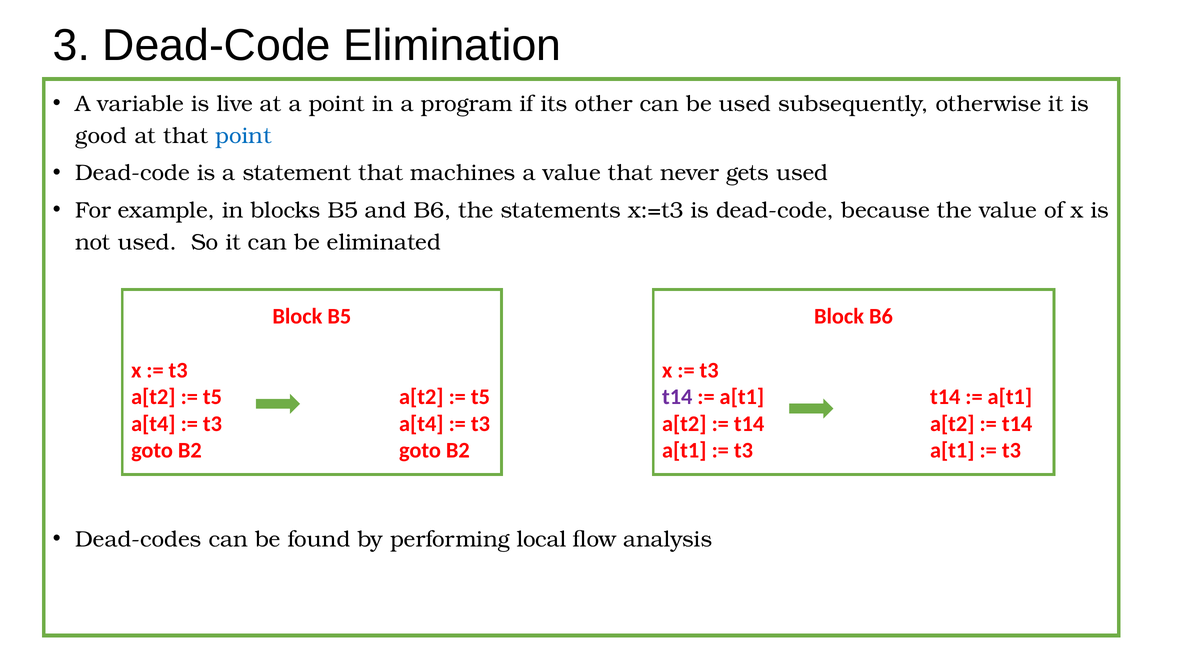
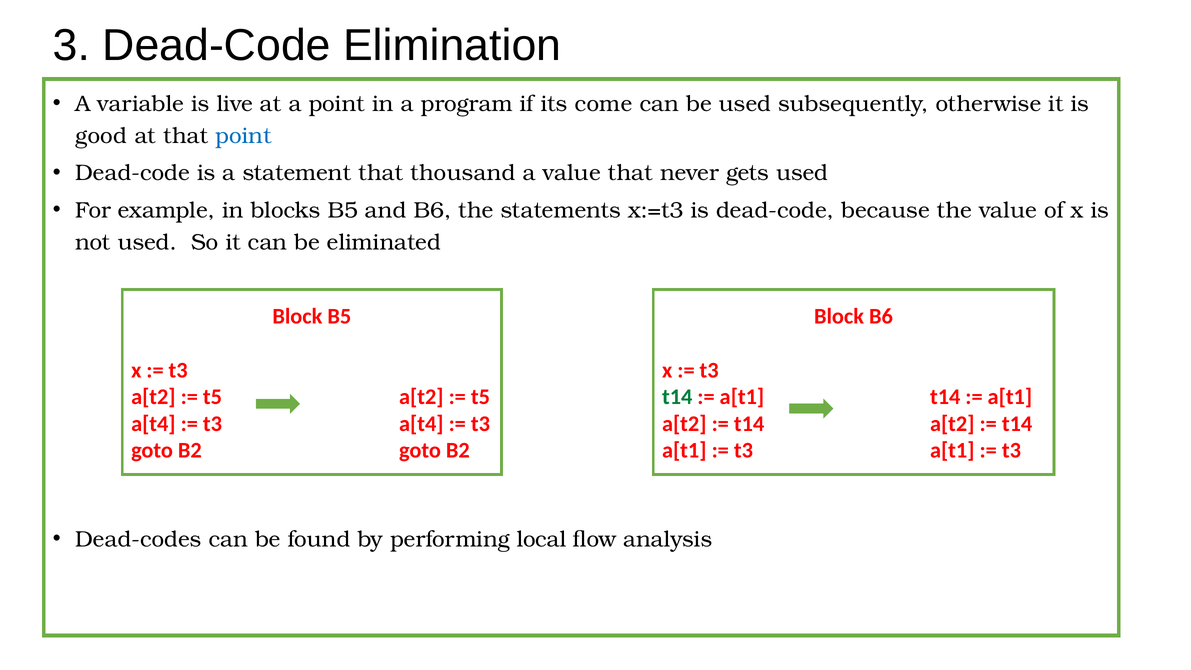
other: other -> come (604, 104)
machines: machines -> thousand (463, 173)
t14 colour: purple -> green (677, 397)
